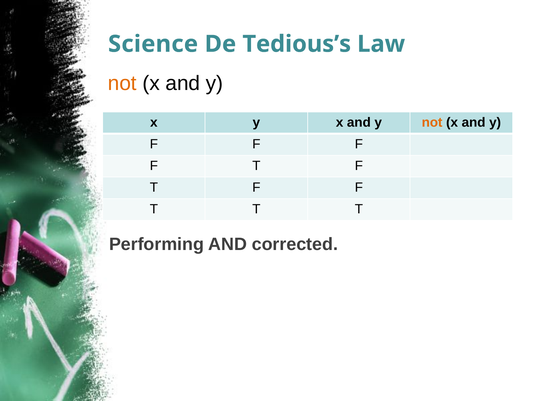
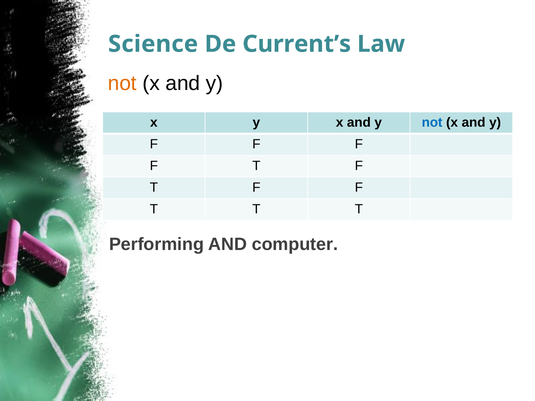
Tedious’s: Tedious’s -> Current’s (297, 44)
not colour: orange -> blue (432, 122)
corrected: corrected -> computer (295, 244)
